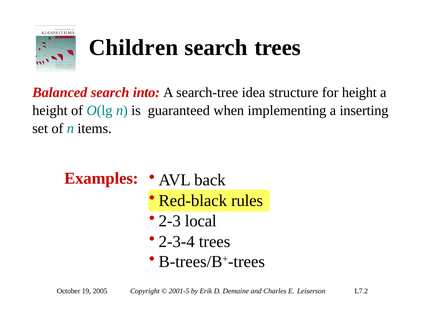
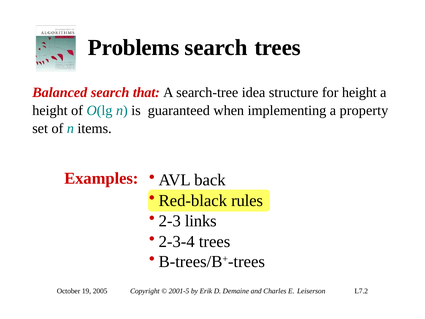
Children: Children -> Problems (134, 48)
into: into -> that (146, 93)
inserting: inserting -> property (364, 111)
local: local -> links (201, 221)
